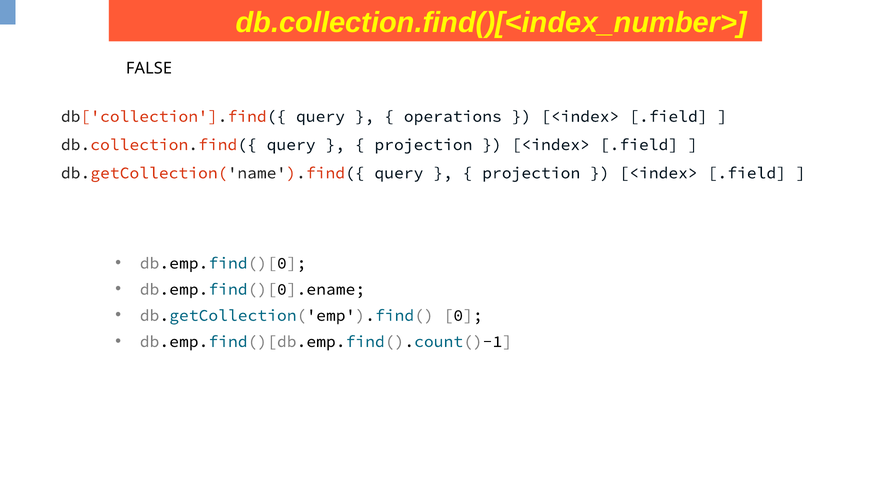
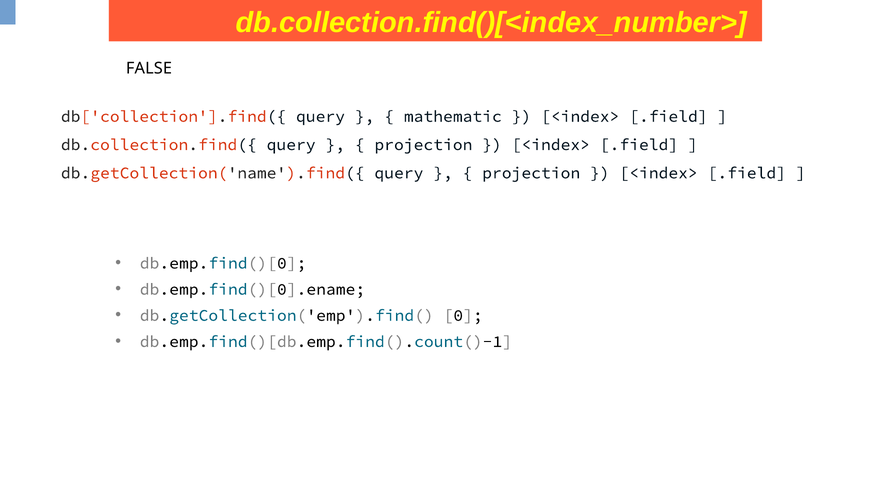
operations: operations -> mathematic (453, 116)
